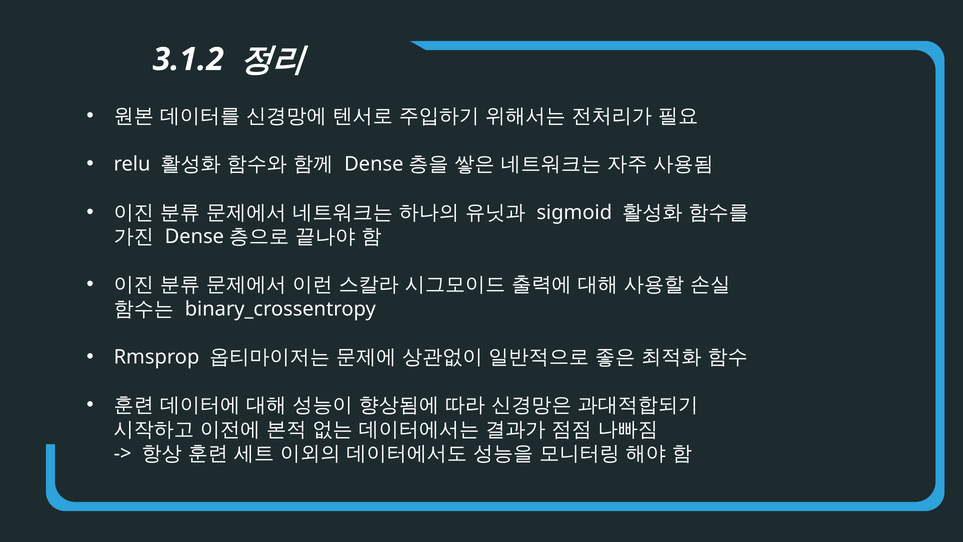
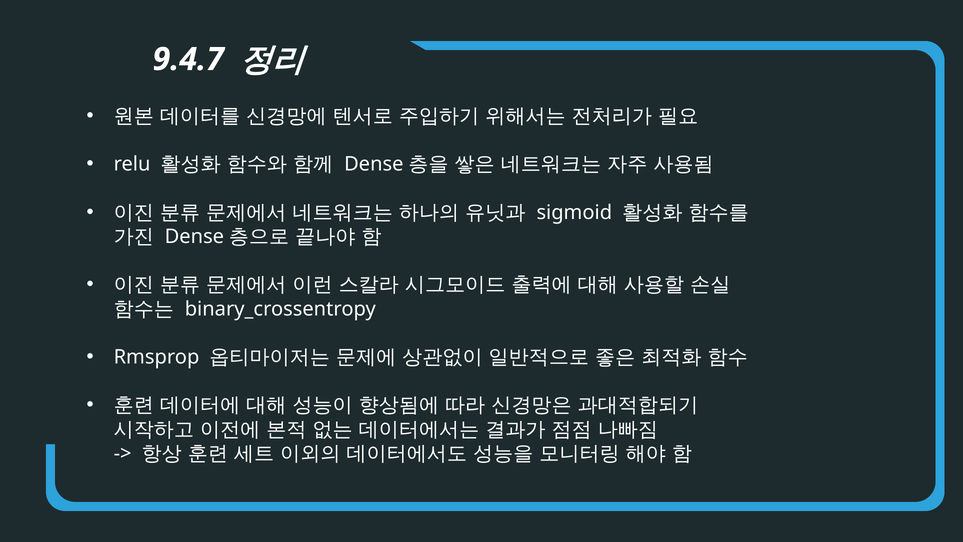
3.1.2: 3.1.2 -> 9.4.7 (188, 59)
